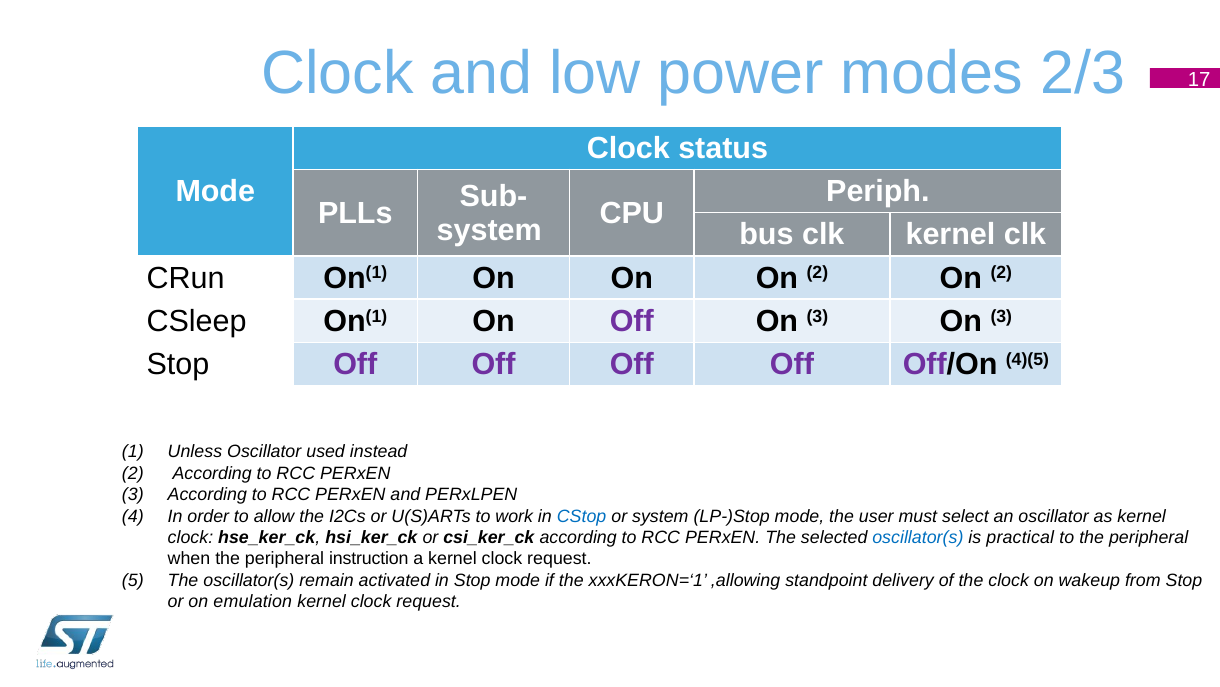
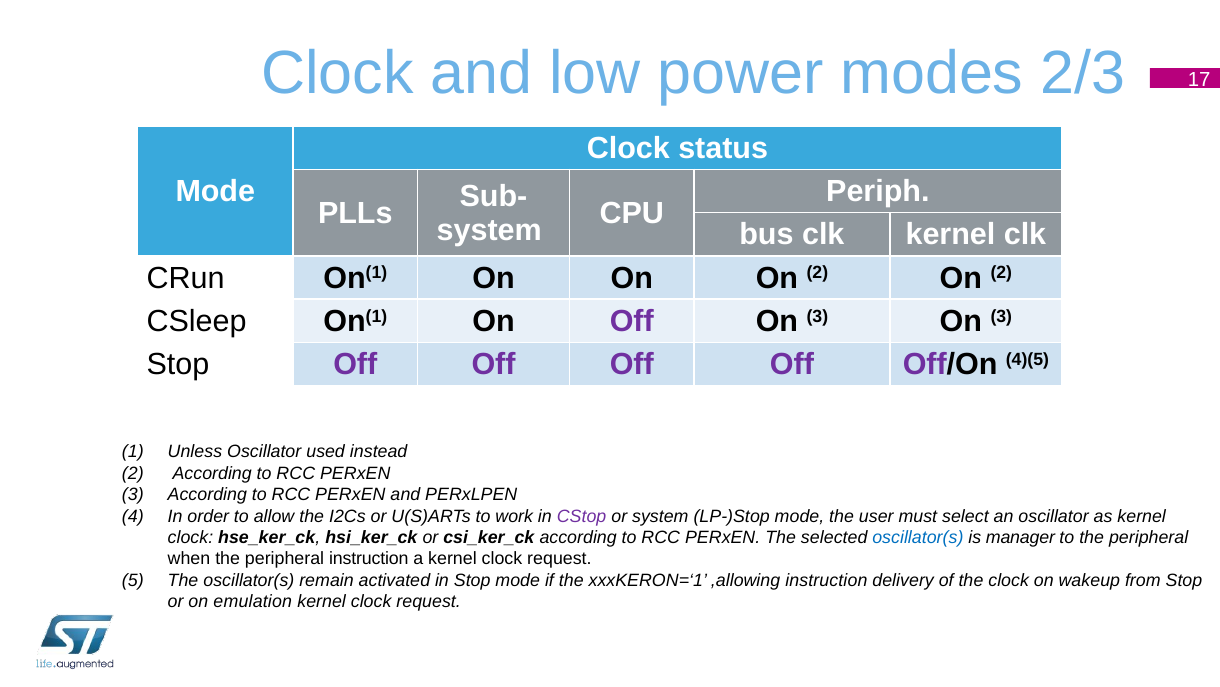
CStop colour: blue -> purple (582, 516)
practical: practical -> manager (1020, 537)
,allowing standpoint: standpoint -> instruction (826, 580)
